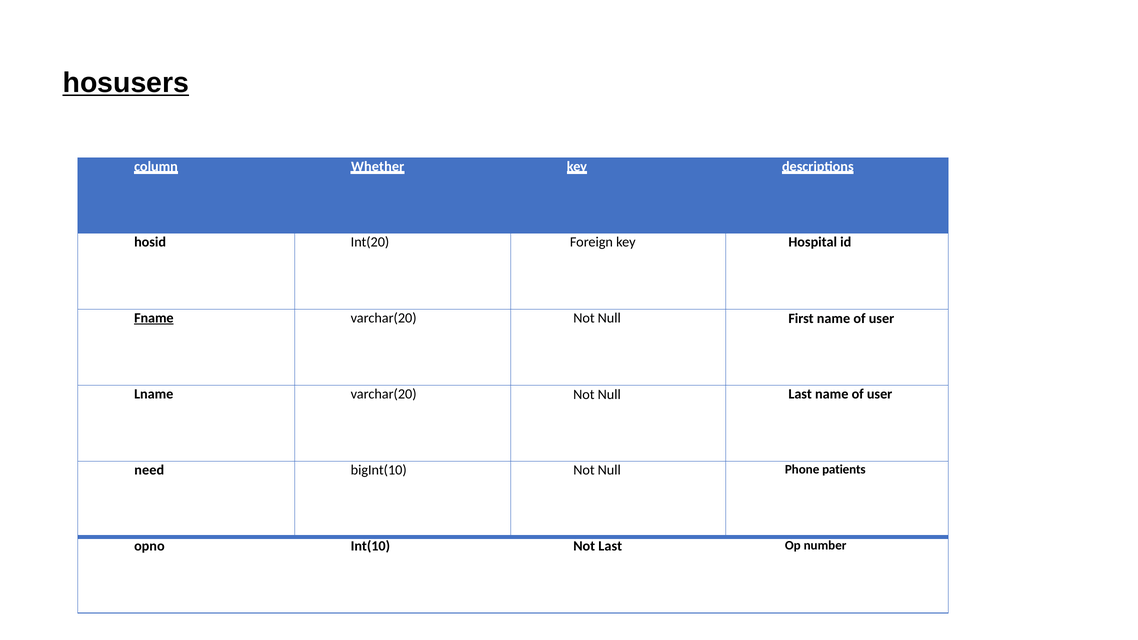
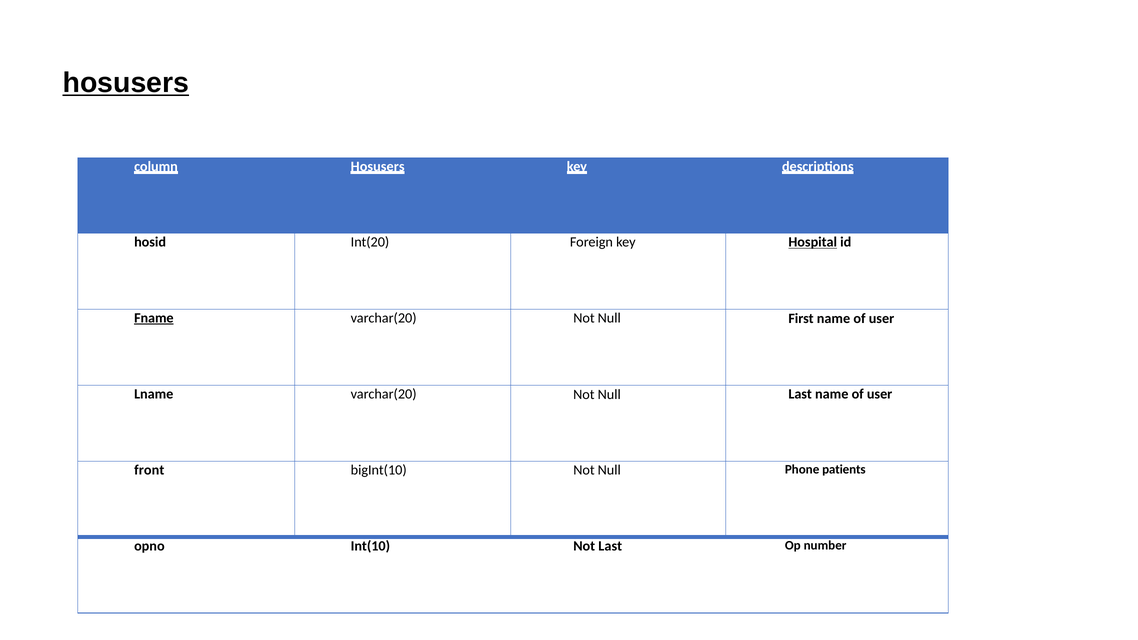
column Whether: Whether -> Hosusers (378, 166)
Hospital underline: none -> present (813, 242)
need: need -> front (149, 470)
